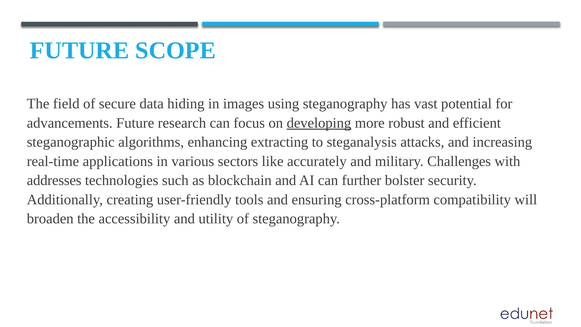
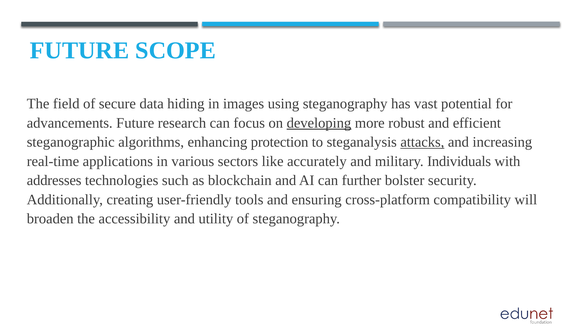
extracting: extracting -> protection (280, 142)
attacks underline: none -> present (422, 142)
Challenges: Challenges -> Individuals (459, 161)
